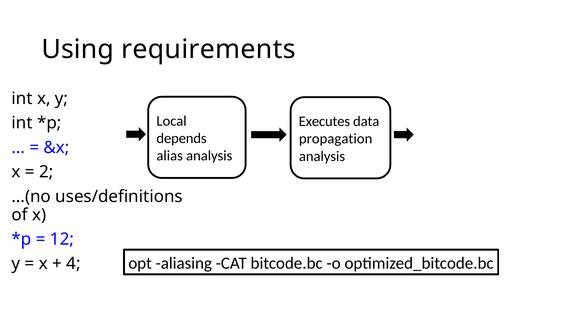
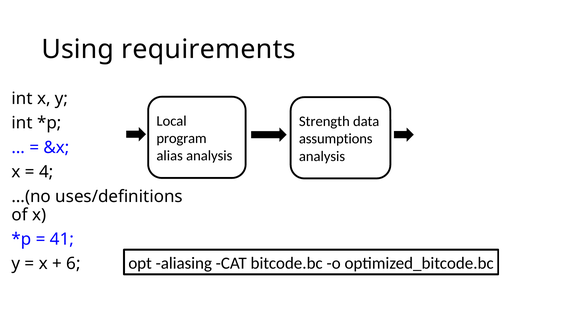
Executes: Executes -> Strength (324, 121)
depends: depends -> program (182, 139)
propagation: propagation -> assumptions (336, 139)
2: 2 -> 4 (46, 172)
12: 12 -> 41 (62, 240)
4: 4 -> 6 (73, 264)
